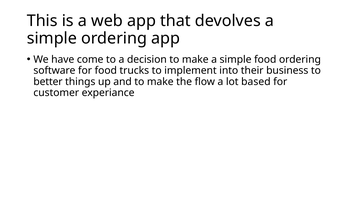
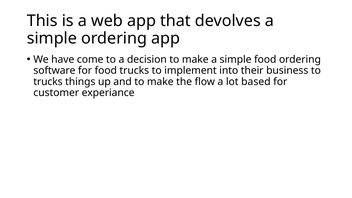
better: better -> trucks (48, 82)
